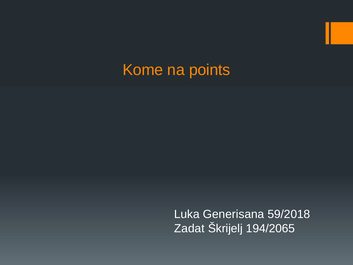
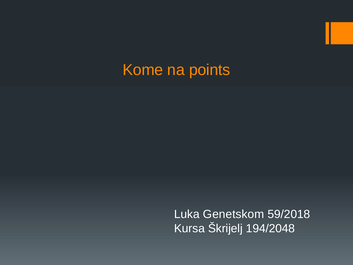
Generisana: Generisana -> Genetskom (234, 214)
Zadat: Zadat -> Kursa (189, 228)
194/2065: 194/2065 -> 194/2048 (270, 228)
